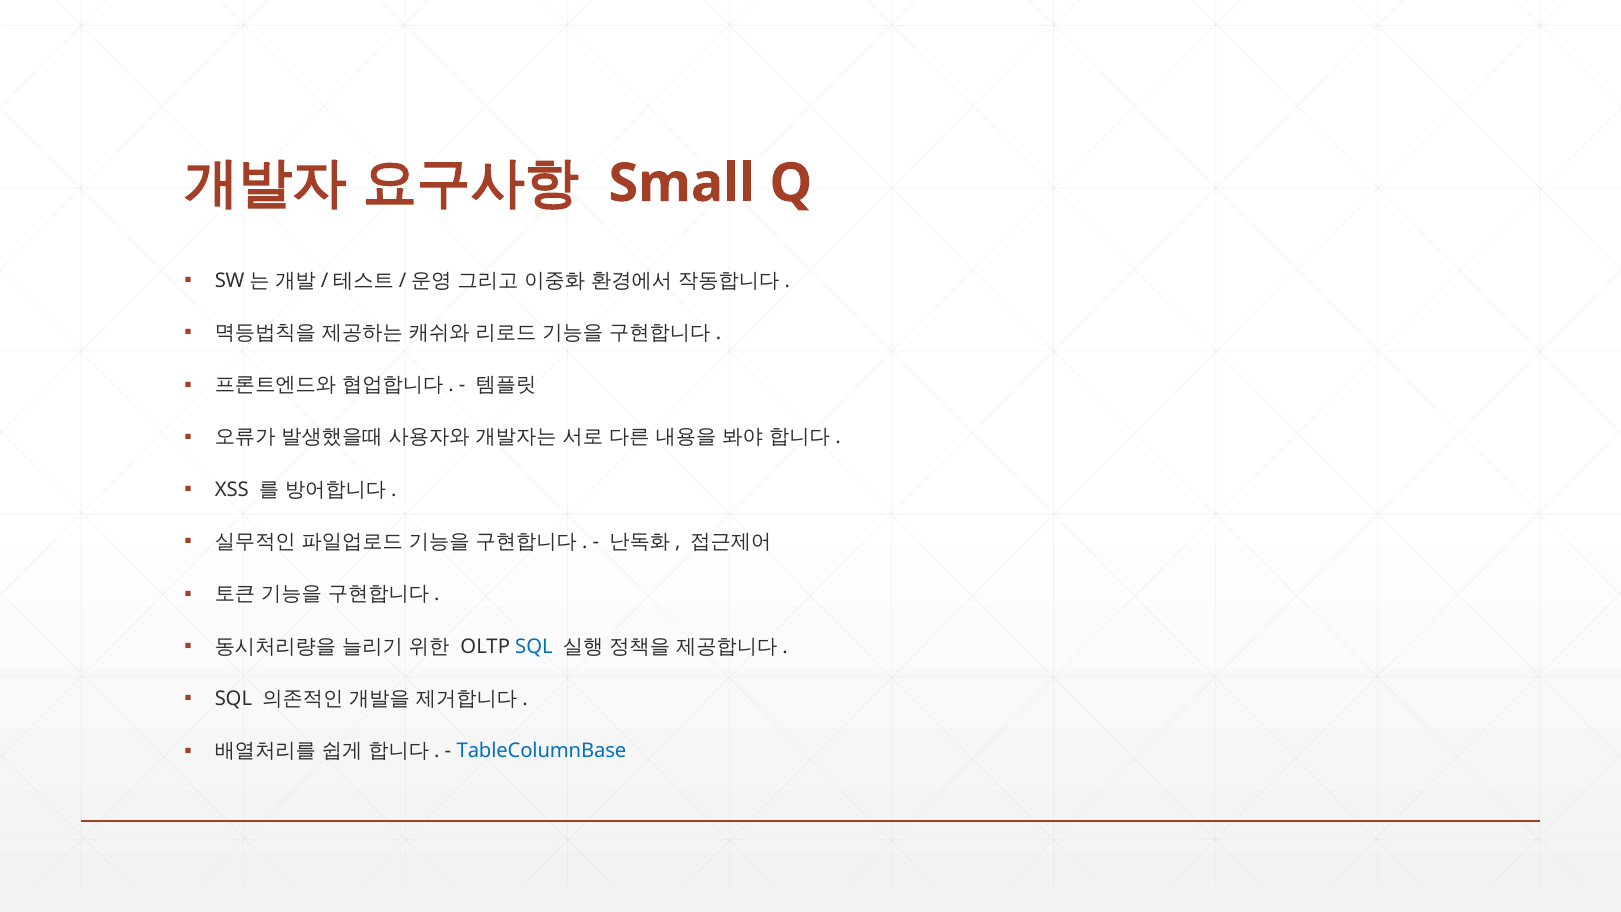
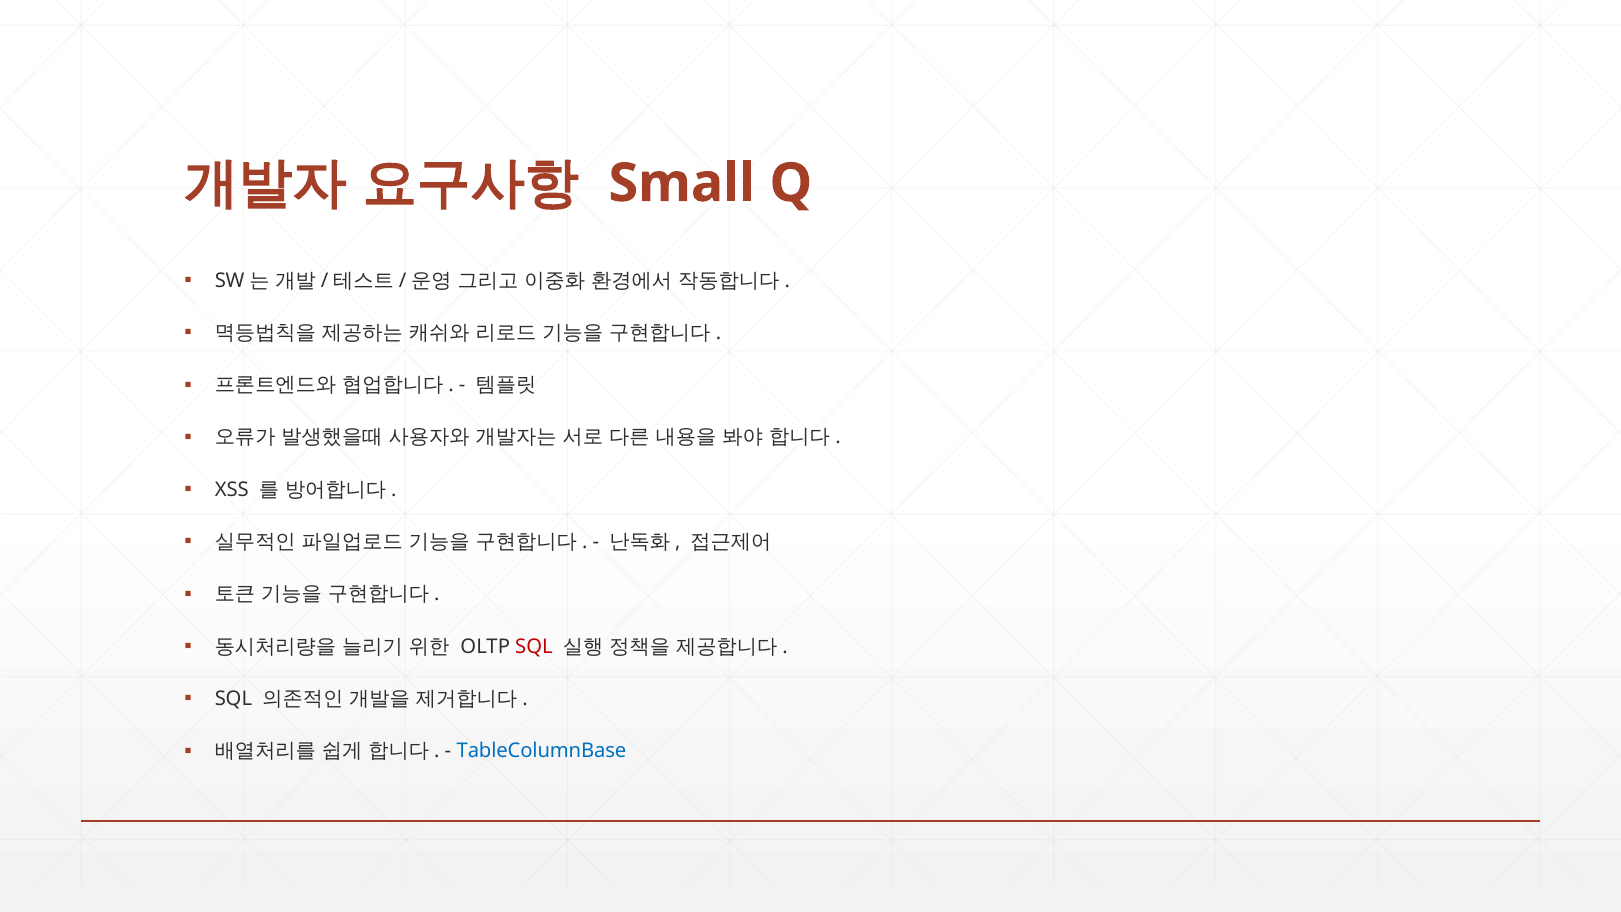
SQL colour: blue -> red (534, 646)
